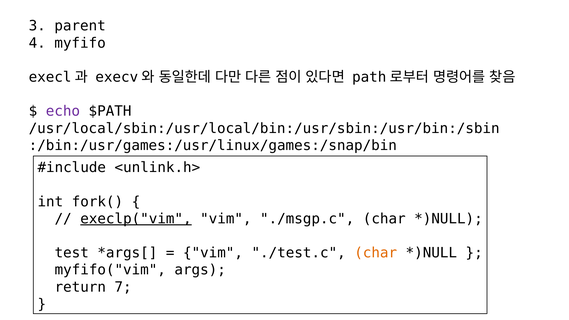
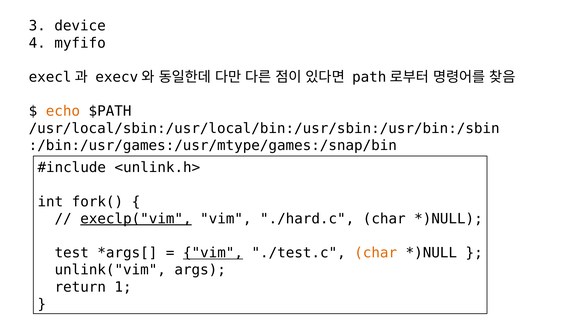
parent: parent -> device (80, 26)
echo colour: purple -> orange (63, 111)
:/bin:/usr/games:/usr/linux/games:/snap/bin: :/bin:/usr/games:/usr/linux/games:/snap/bin -> :/bin:/usr/games:/usr/mtype/games:/snap/bin (213, 145)
./msgp.c: ./msgp.c -> ./hard.c (307, 219)
vim underline: none -> present (213, 253)
myfifo("vim: myfifo("vim -> unlink("vim (110, 270)
7: 7 -> 1 (123, 287)
